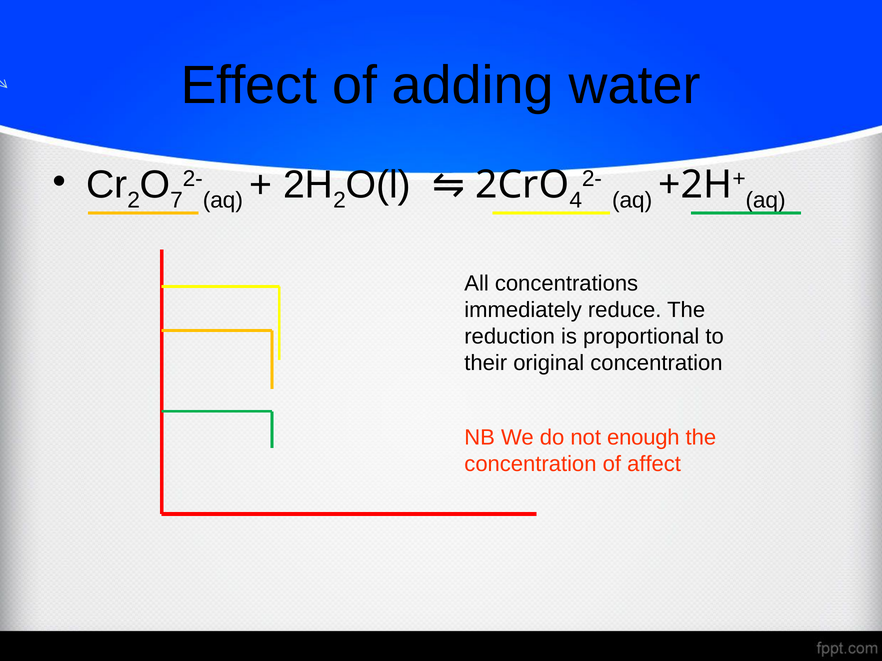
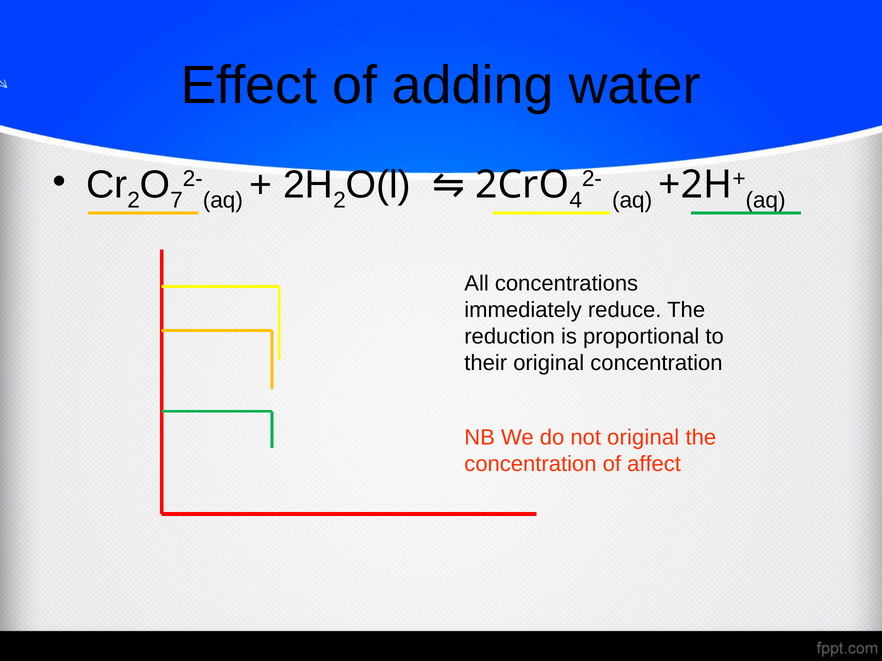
not enough: enough -> original (643, 438)
